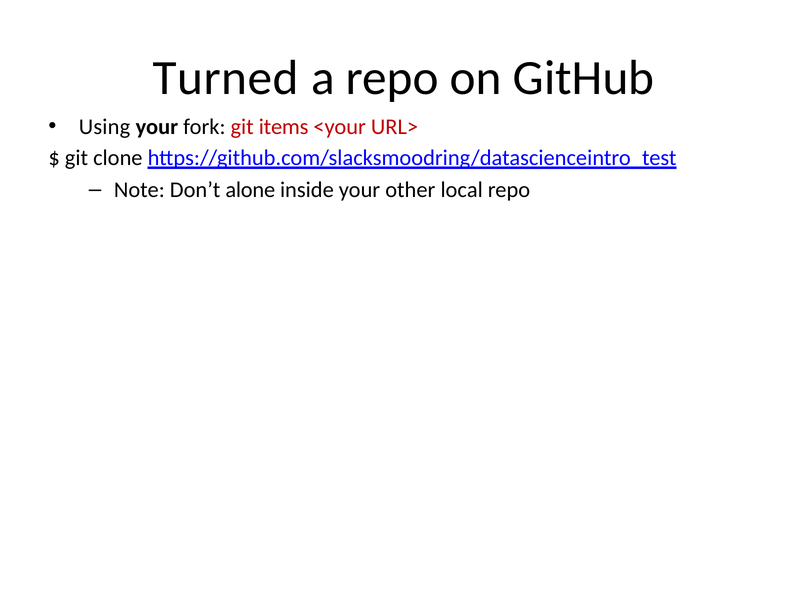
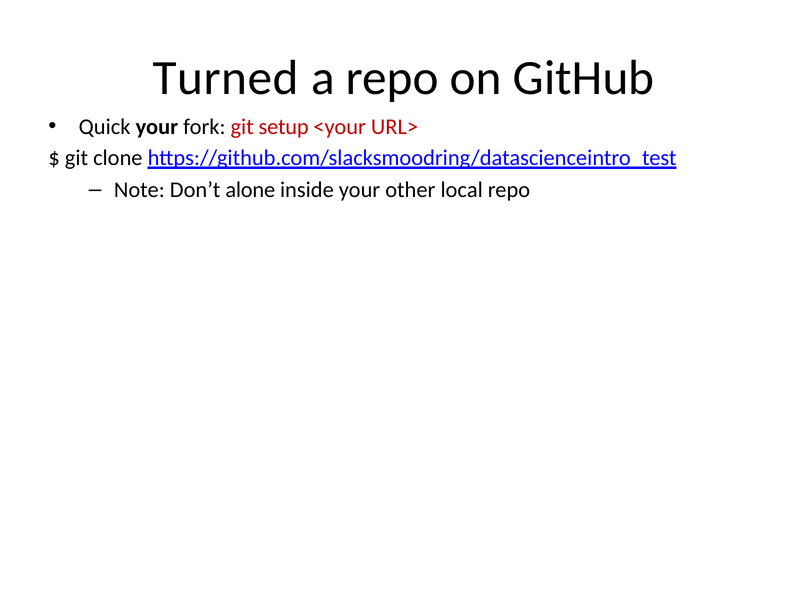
Using: Using -> Quick (105, 127)
items: items -> setup (284, 127)
